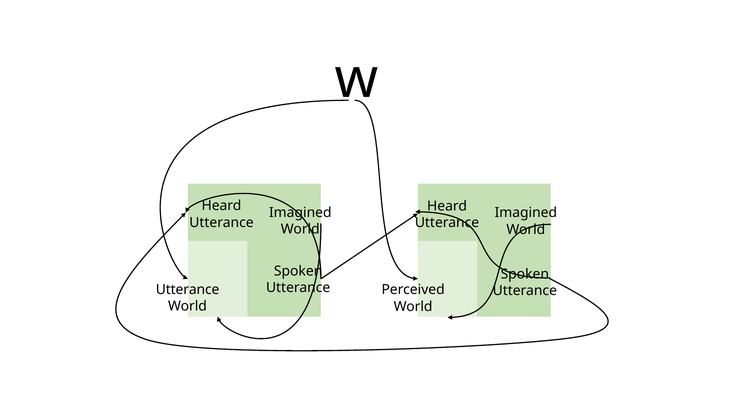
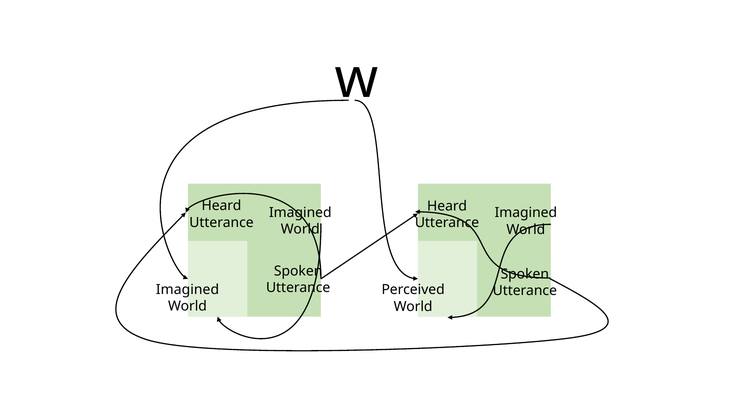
Utterance: Utterance -> Imagined (188, 289)
